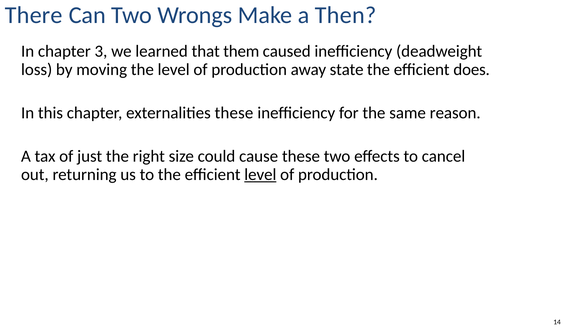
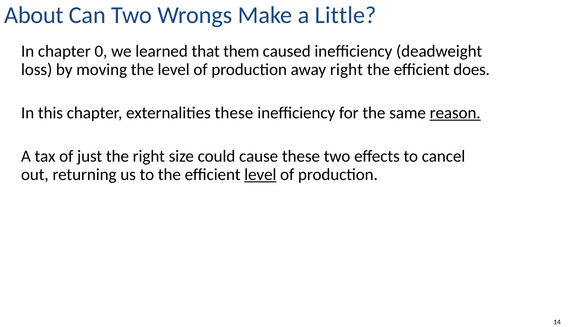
There: There -> About (34, 15)
Then: Then -> Little (346, 15)
3: 3 -> 0 (101, 51)
away state: state -> right (346, 69)
reason underline: none -> present (455, 113)
